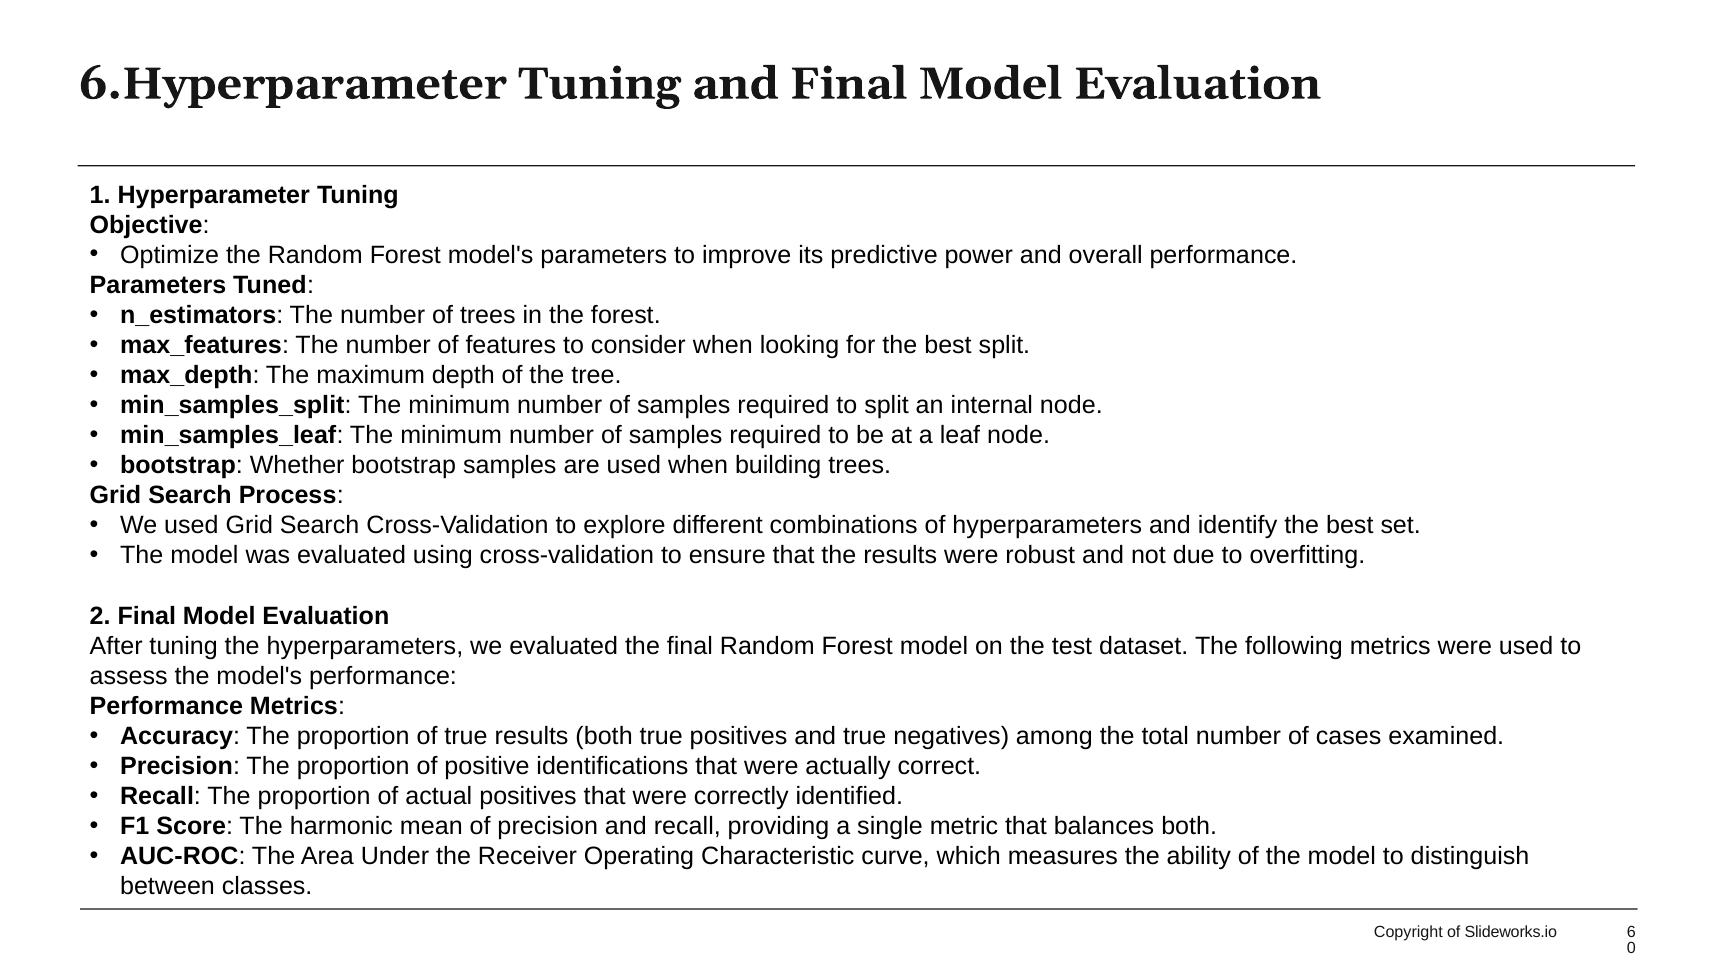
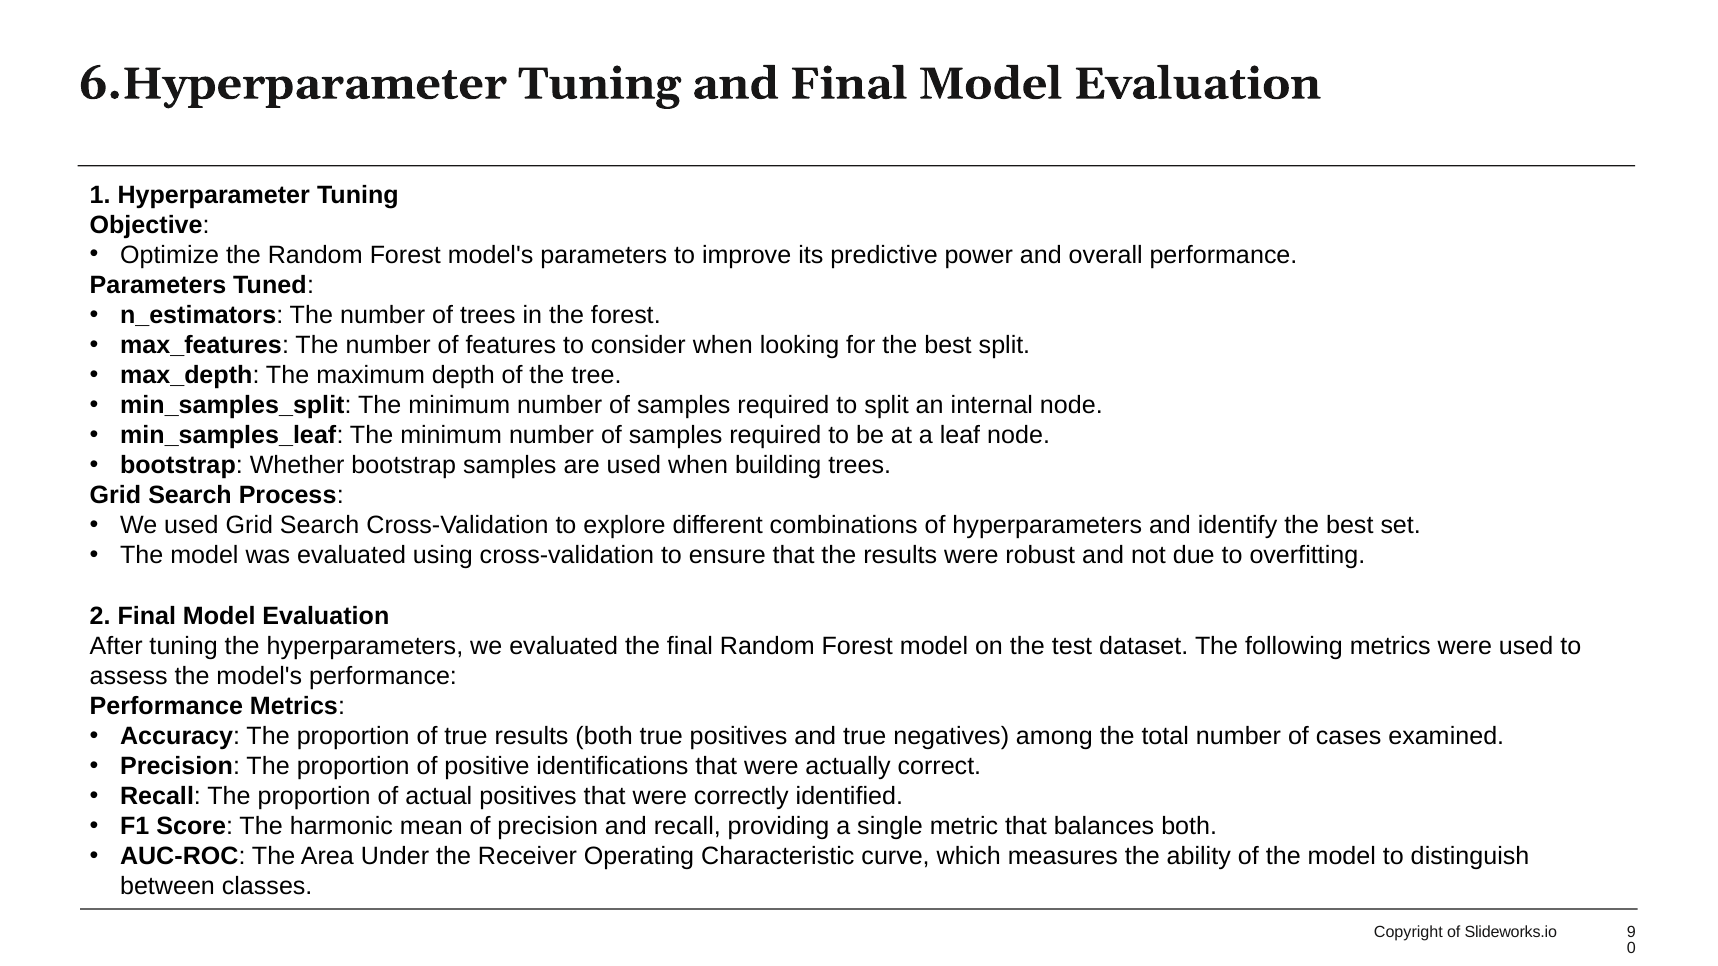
6: 6 -> 9 (1631, 932)
